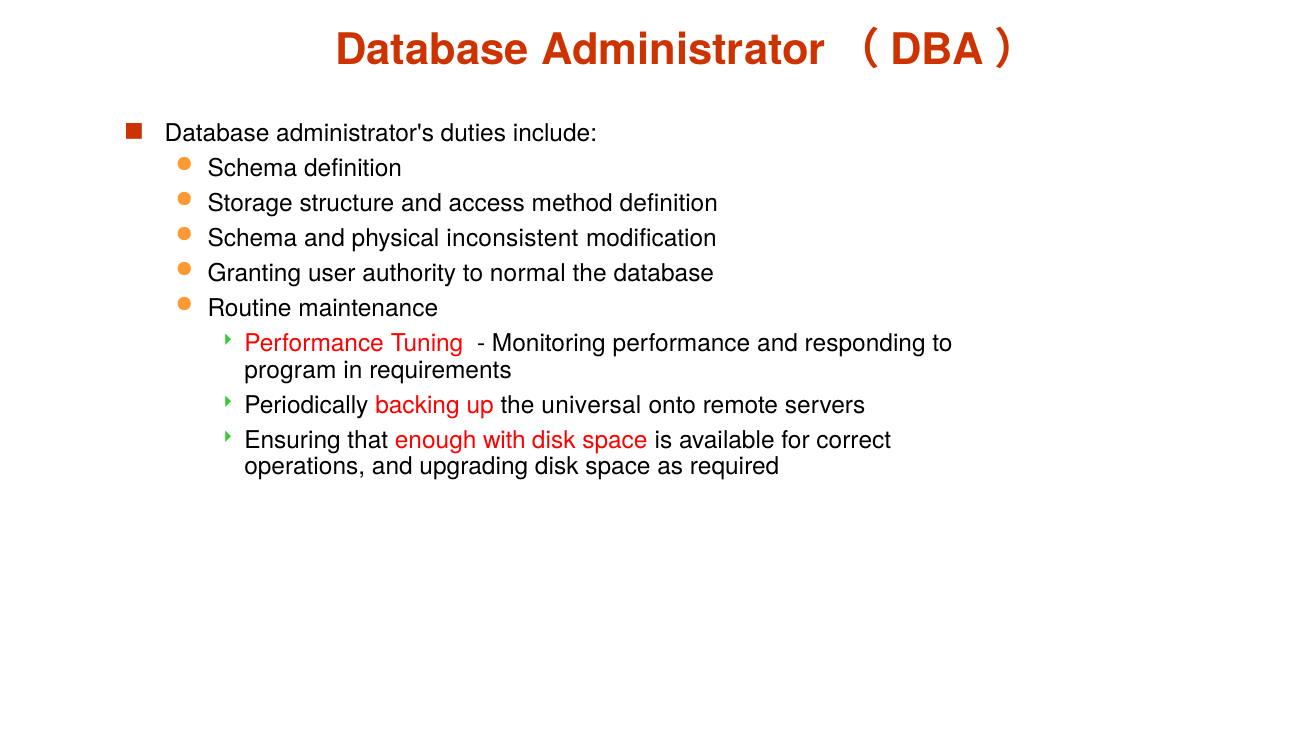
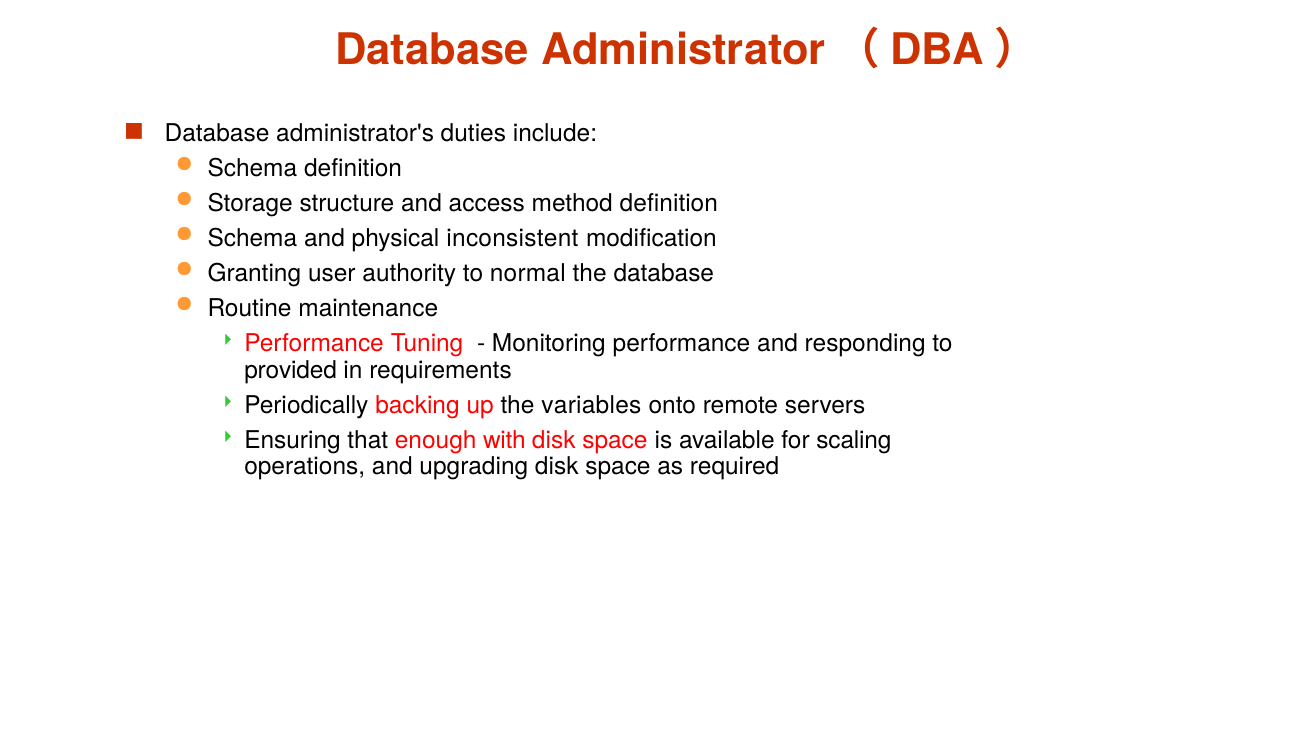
program: program -> provided (291, 370)
universal: universal -> variables (591, 405)
correct: correct -> scaling (854, 440)
